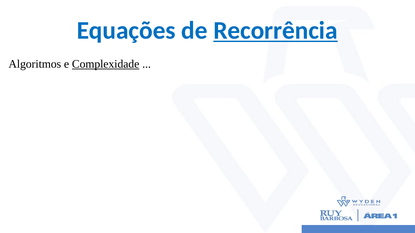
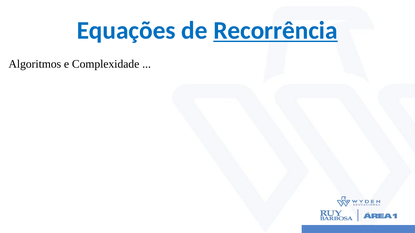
Complexidade underline: present -> none (106, 64)
